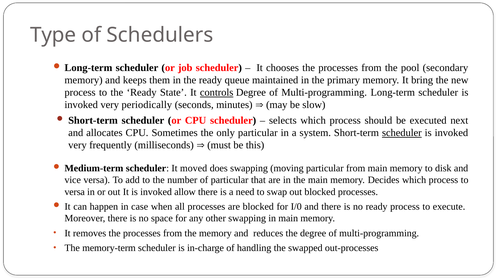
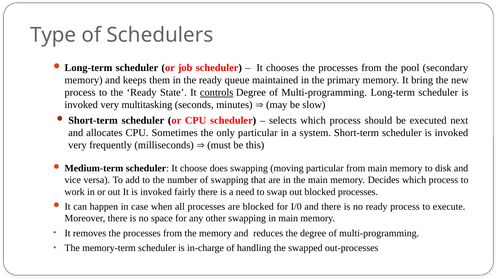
periodically: periodically -> multitasking (147, 105)
scheduler underline: present -> none (402, 133)
moved: moved -> choose (194, 169)
of particular: particular -> swapping (230, 180)
versa: versa -> work (75, 192)
allow: allow -> fairly (185, 192)
